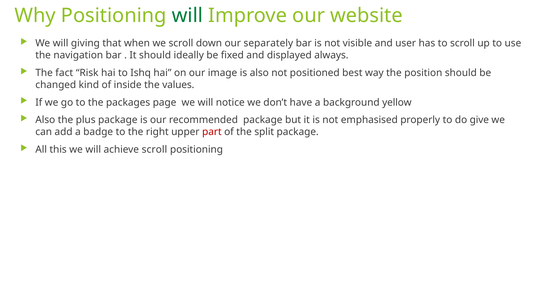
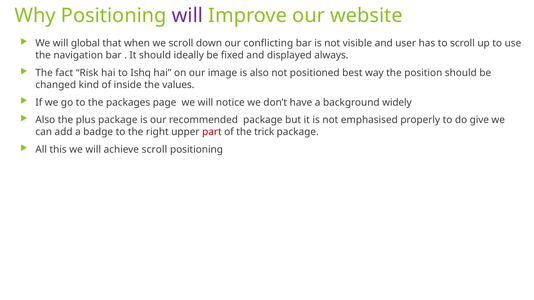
will colour: green -> purple (187, 15)
giving: giving -> global (85, 43)
separately: separately -> conflicting (268, 43)
yellow: yellow -> widely (397, 102)
split: split -> trick (264, 132)
